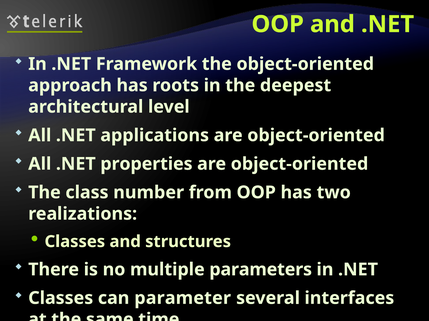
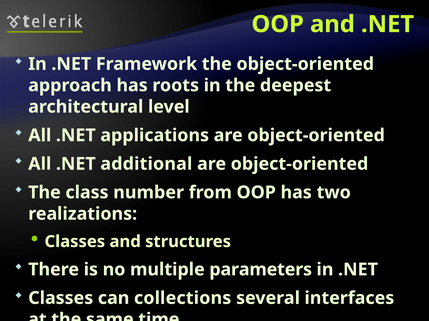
properties: properties -> additional (146, 164)
parameter: parameter -> collections (183, 299)
